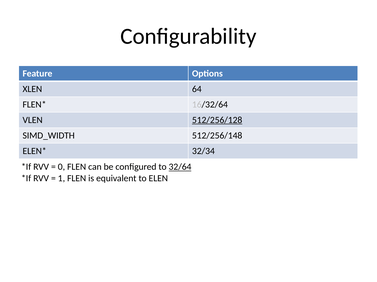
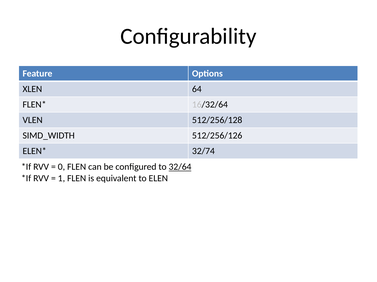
512/256/128 underline: present -> none (217, 120)
512/256/148: 512/256/148 -> 512/256/126 (217, 136)
32/34: 32/34 -> 32/74 (203, 151)
